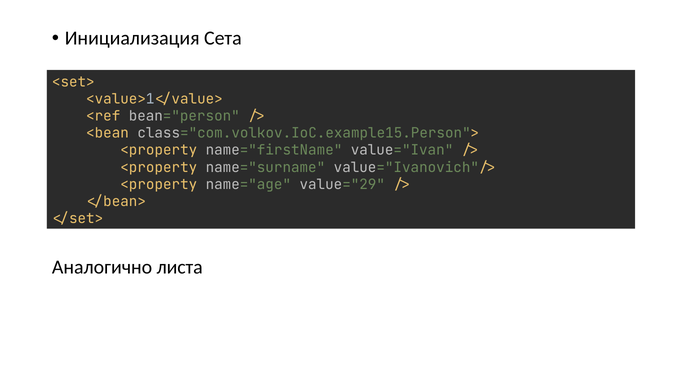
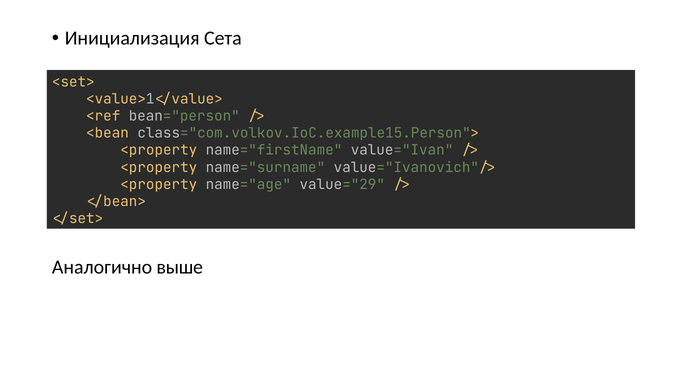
листа: листа -> выше (180, 267)
